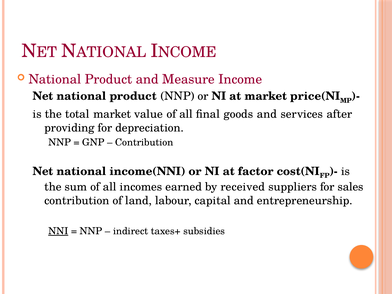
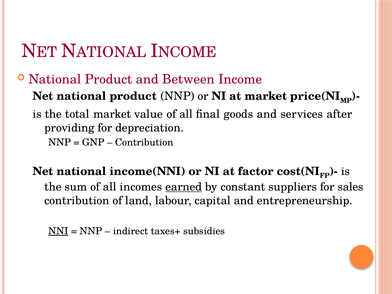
Measure: Measure -> Between (188, 79)
earned underline: none -> present (184, 187)
received: received -> constant (243, 187)
